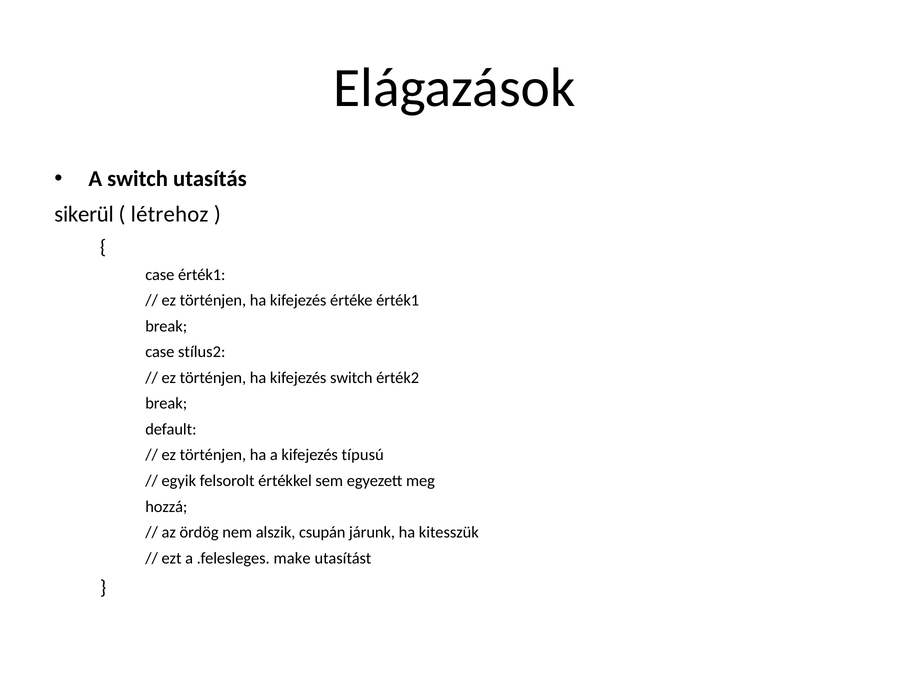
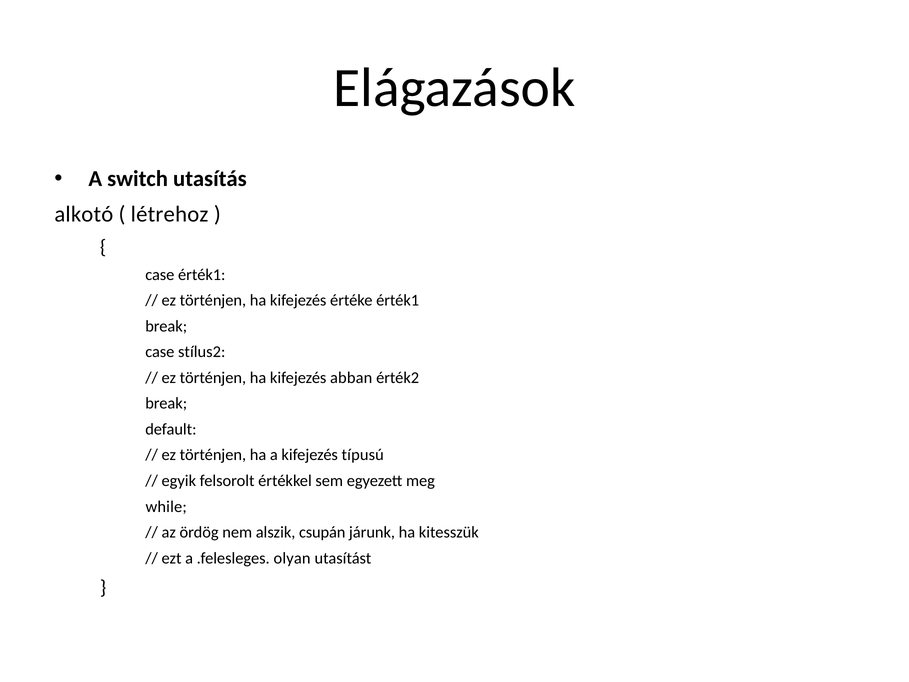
sikerül: sikerül -> alkotó (84, 214)
kifejezés switch: switch -> abban (351, 378)
hozzá: hozzá -> while (166, 506)
make: make -> olyan (292, 558)
